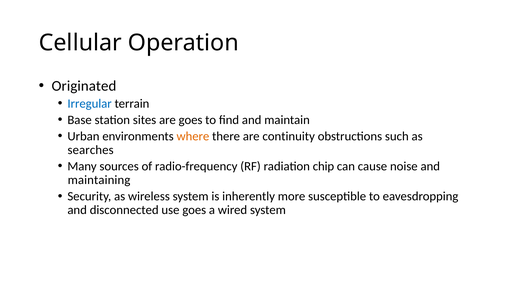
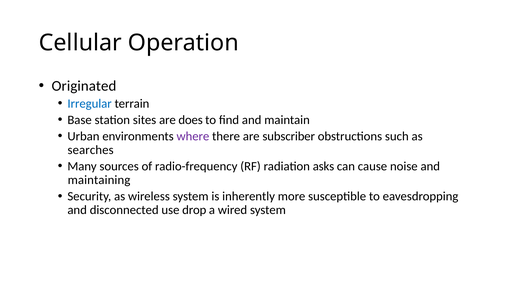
are goes: goes -> does (191, 120)
where colour: orange -> purple (193, 136)
continuity: continuity -> subscriber (289, 136)
chip: chip -> asks (323, 166)
use goes: goes -> drop (194, 210)
